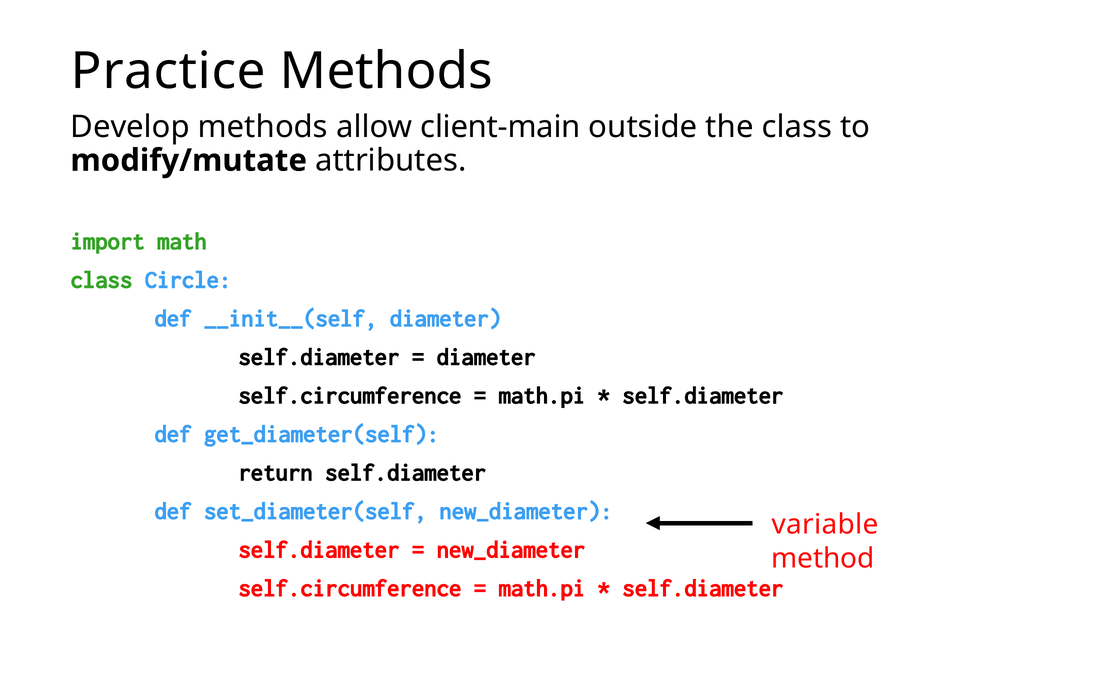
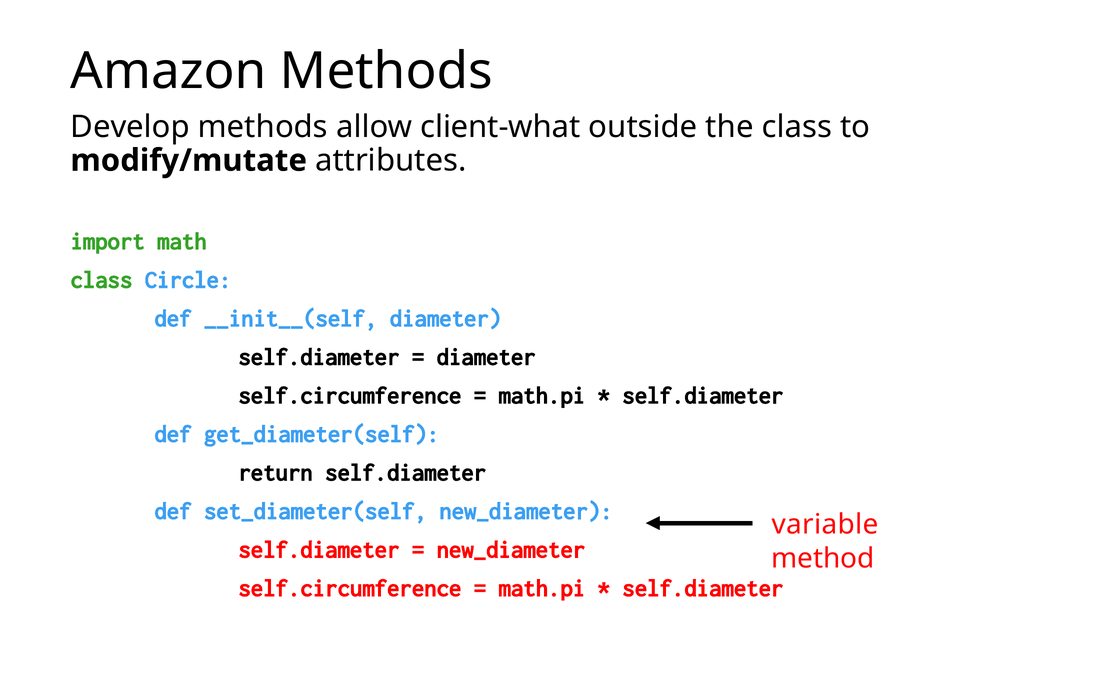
Practice: Practice -> Amazon (169, 72)
client-main: client-main -> client-what (500, 127)
